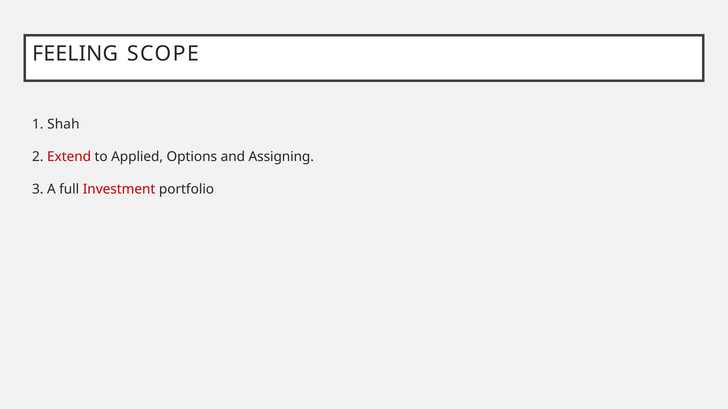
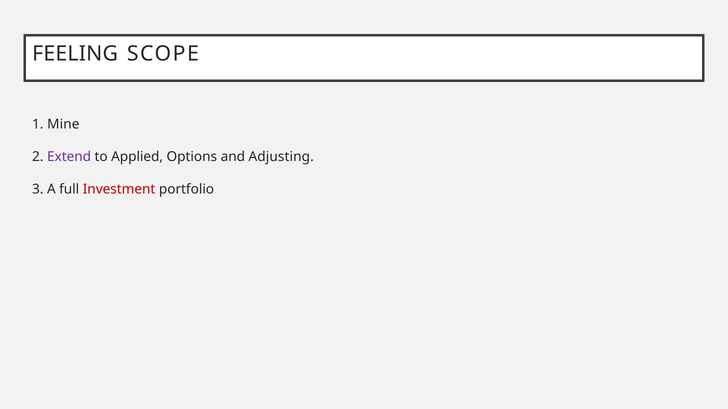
Shah: Shah -> Mine (63, 125)
Extend colour: red -> purple (69, 157)
Assigning: Assigning -> Adjusting (281, 157)
